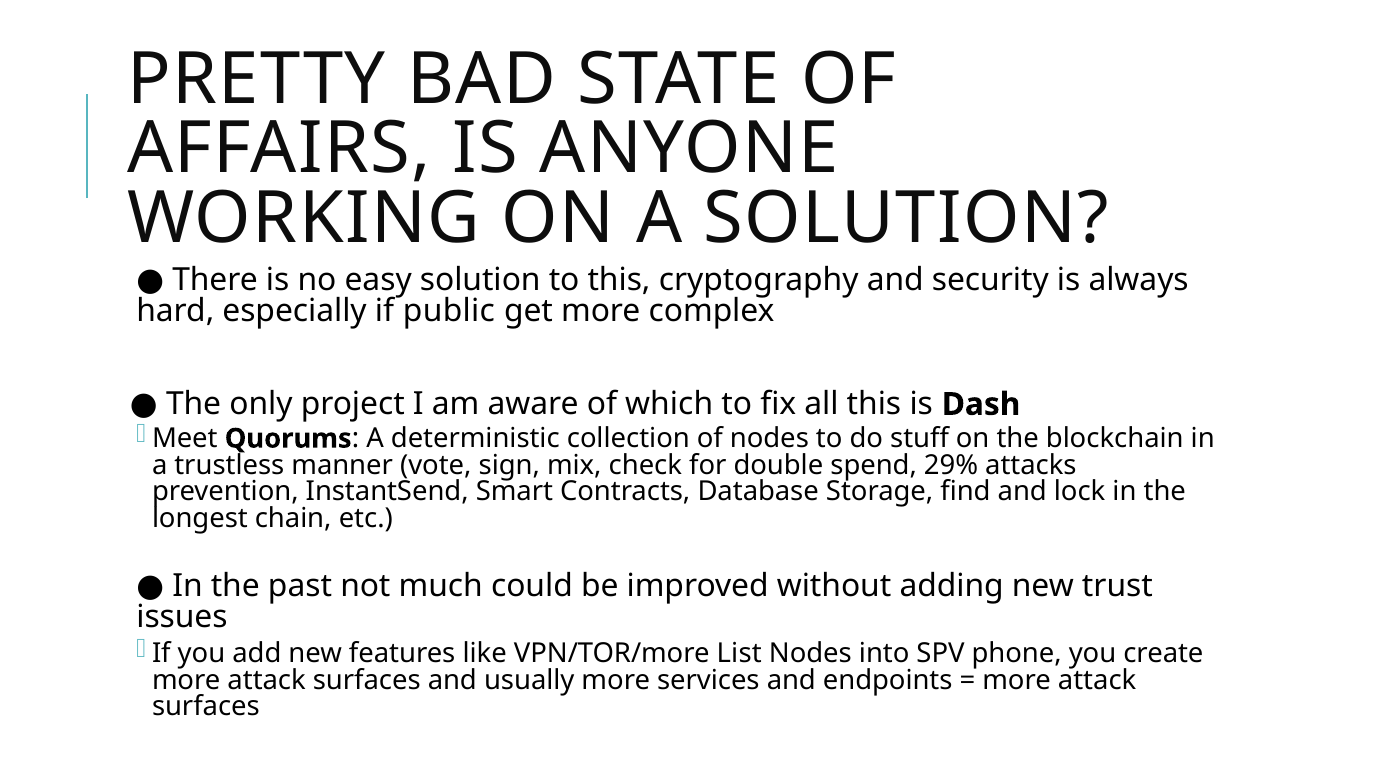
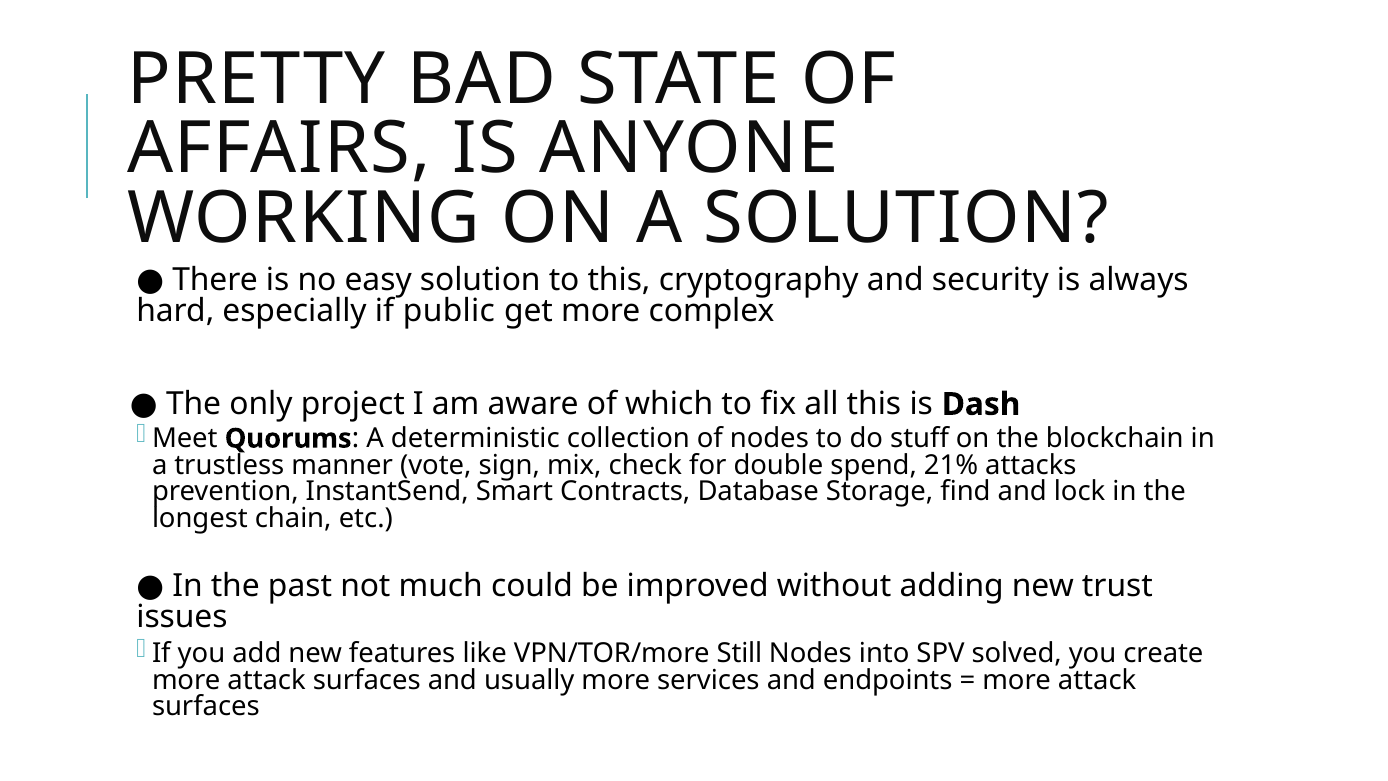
29%: 29% -> 21% (951, 465)
List: List -> Still (739, 653)
phone: phone -> solved (1017, 653)
